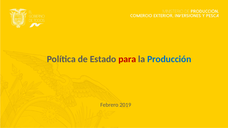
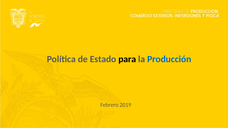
para colour: red -> black (127, 59)
